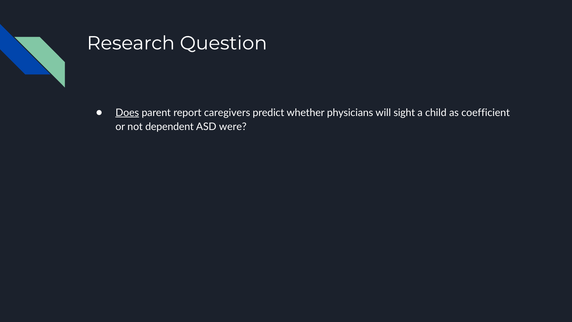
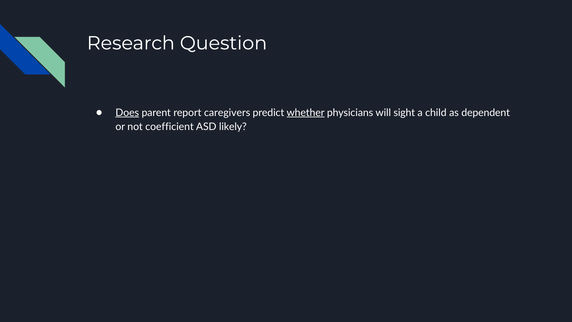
whether underline: none -> present (306, 113)
coefficient: coefficient -> dependent (486, 113)
dependent: dependent -> coefficient (169, 127)
were: were -> likely (233, 127)
